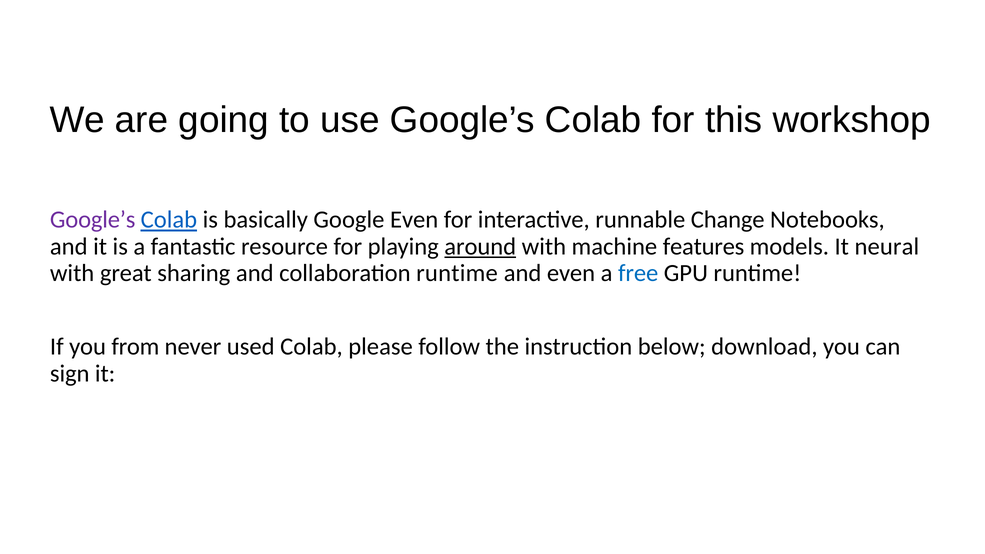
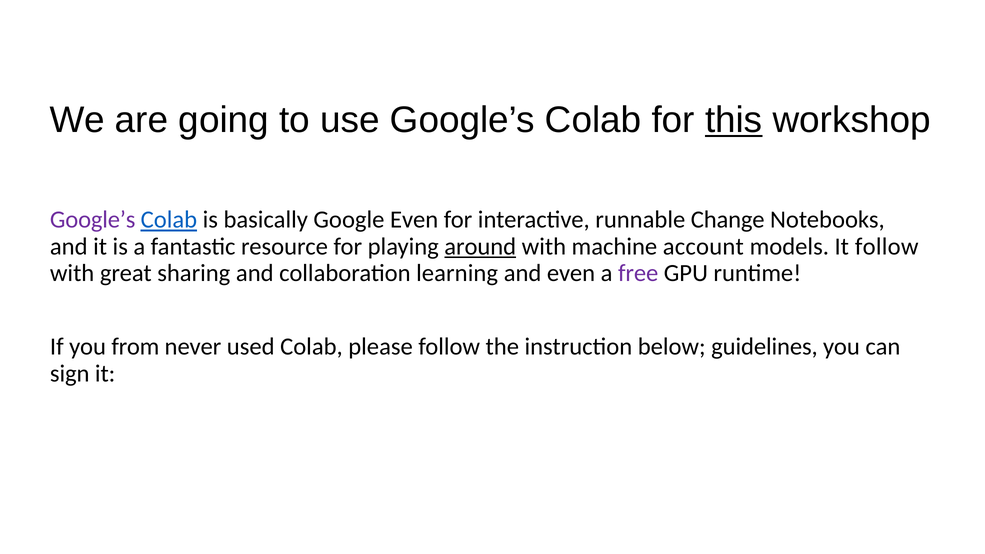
this underline: none -> present (734, 120)
features: features -> account (703, 247)
It neural: neural -> follow (887, 247)
collaboration runtime: runtime -> learning (457, 273)
free colour: blue -> purple (638, 273)
download: download -> guidelines (764, 347)
